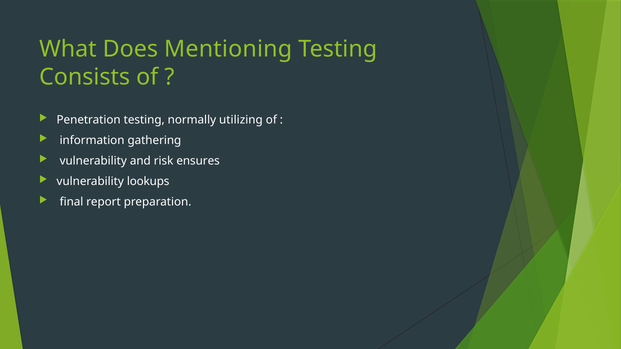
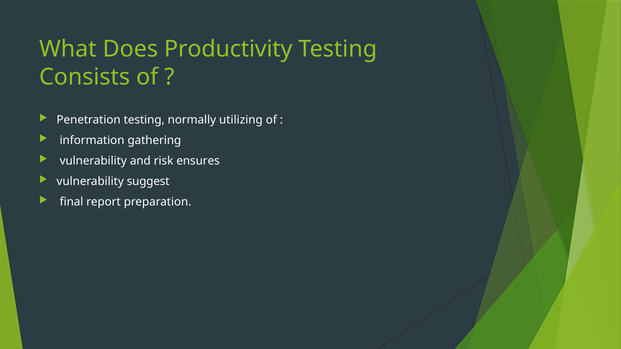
Mentioning: Mentioning -> Productivity (228, 49)
lookups: lookups -> suggest (148, 182)
